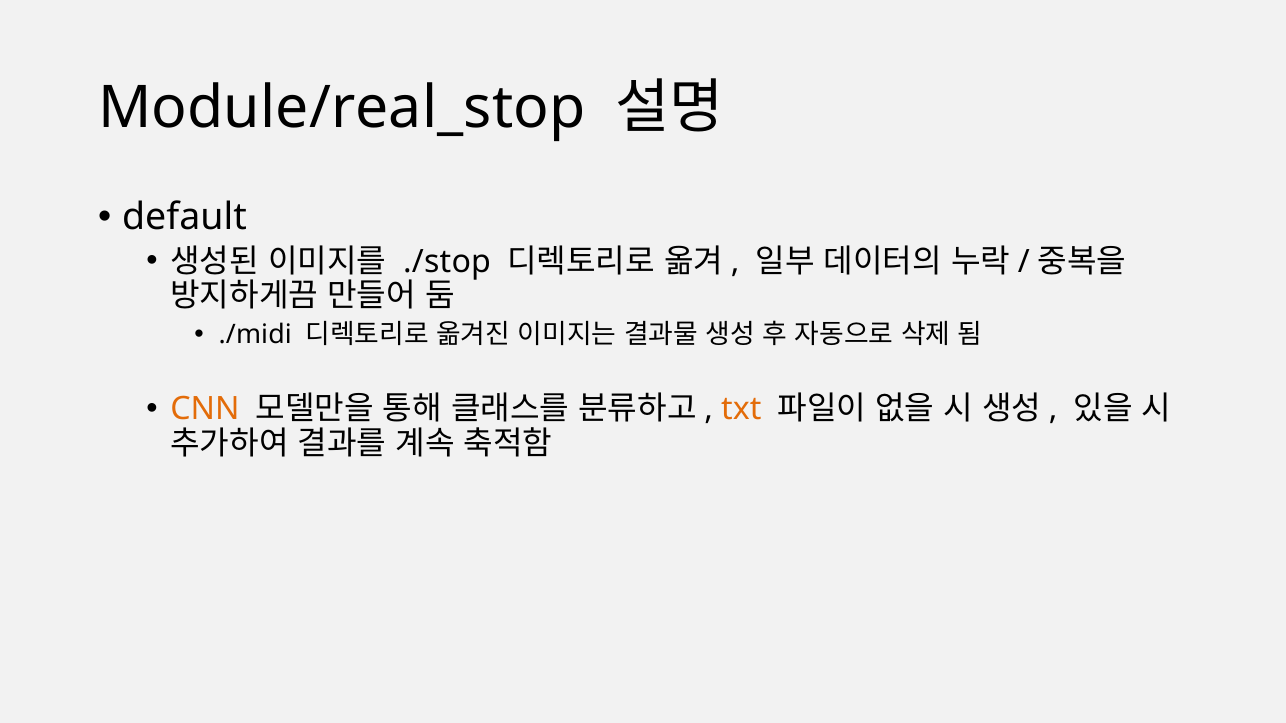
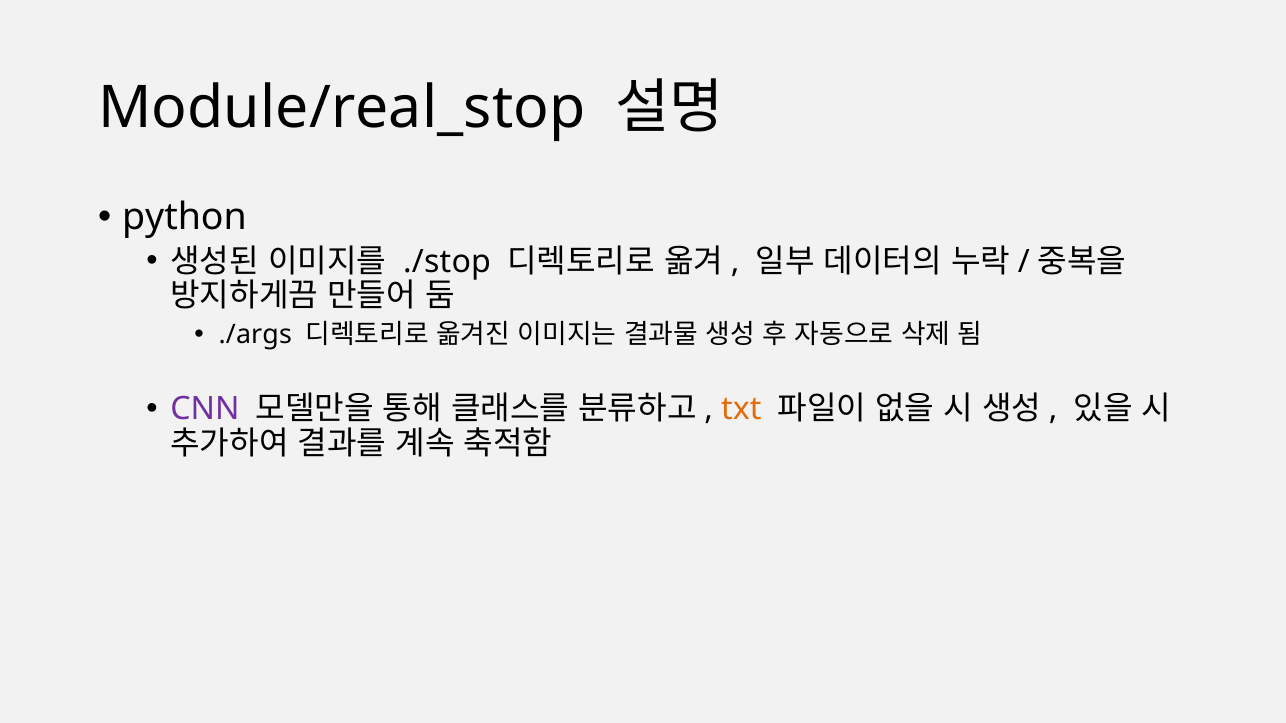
default: default -> python (185, 217)
./midi: ./midi -> ./args (255, 335)
CNN colour: orange -> purple (205, 409)
